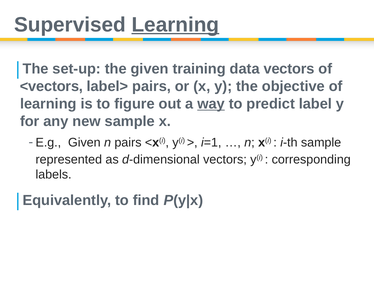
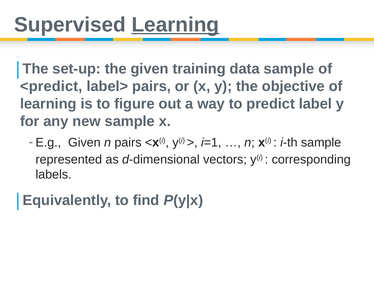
data vectors: vectors -> sample (289, 69)
<vectors: <vectors -> <predict (51, 86)
way underline: present -> none (211, 104)
